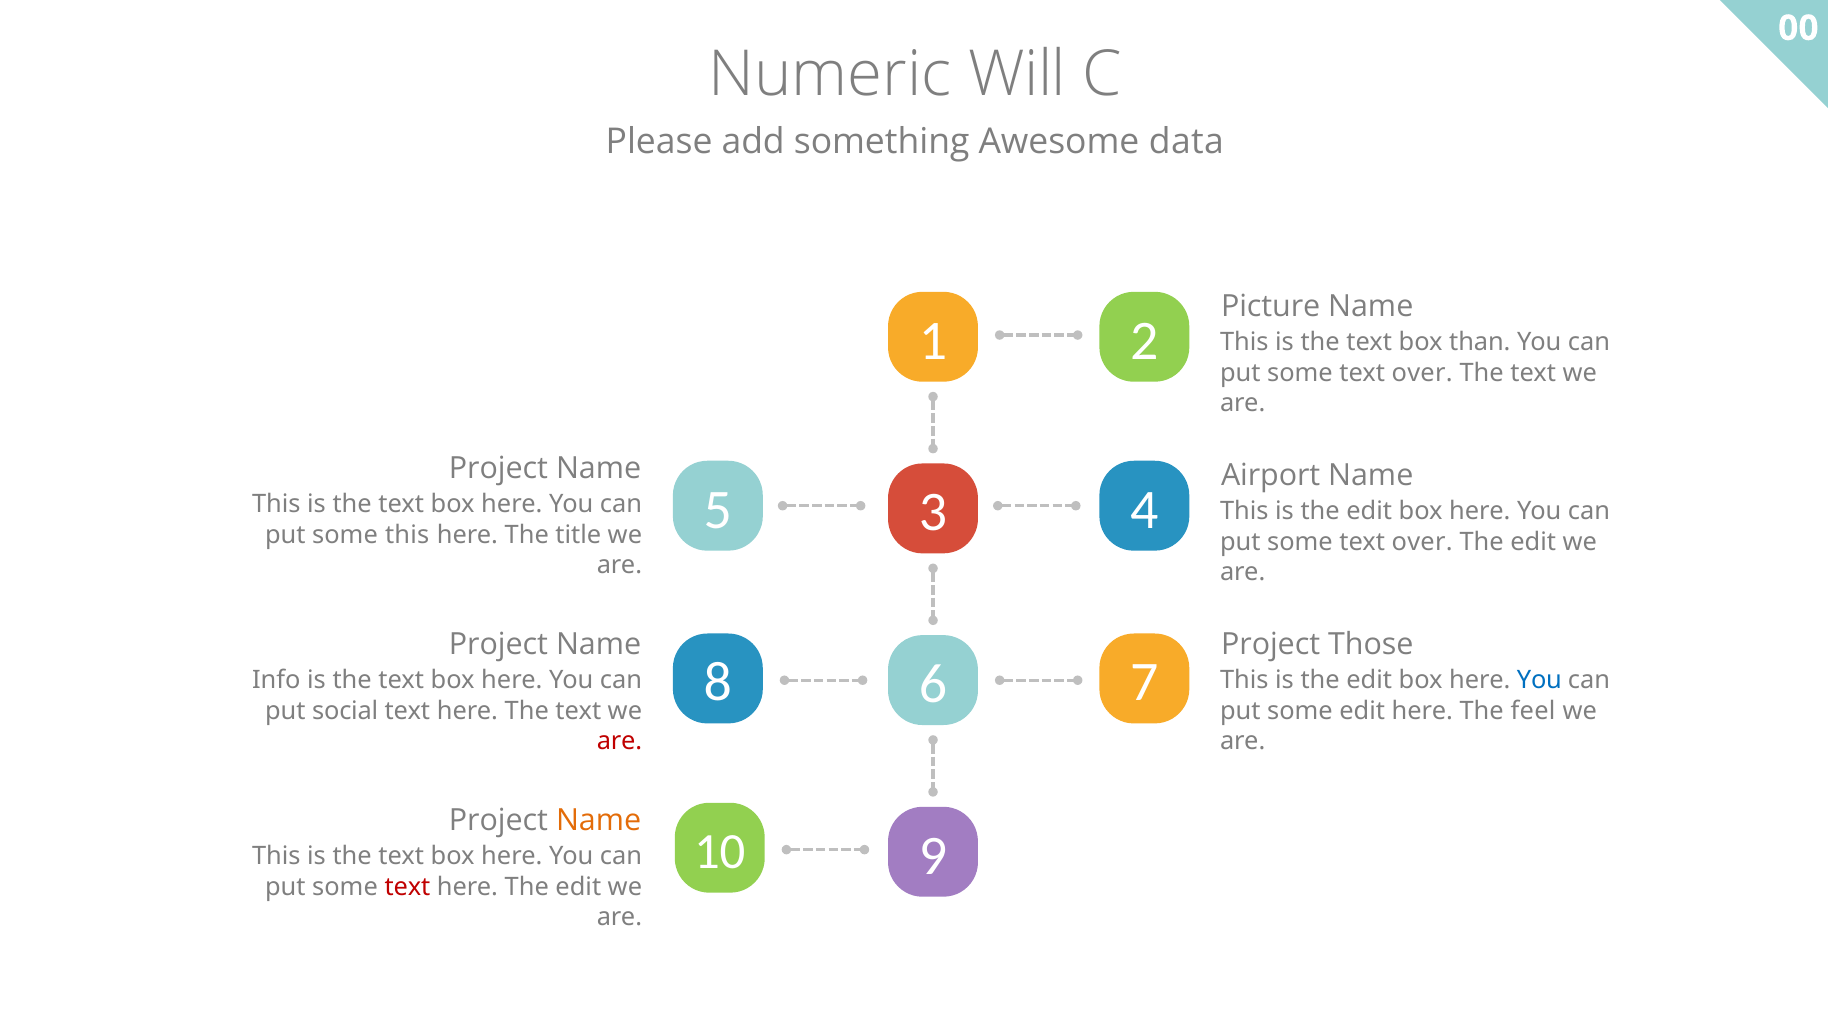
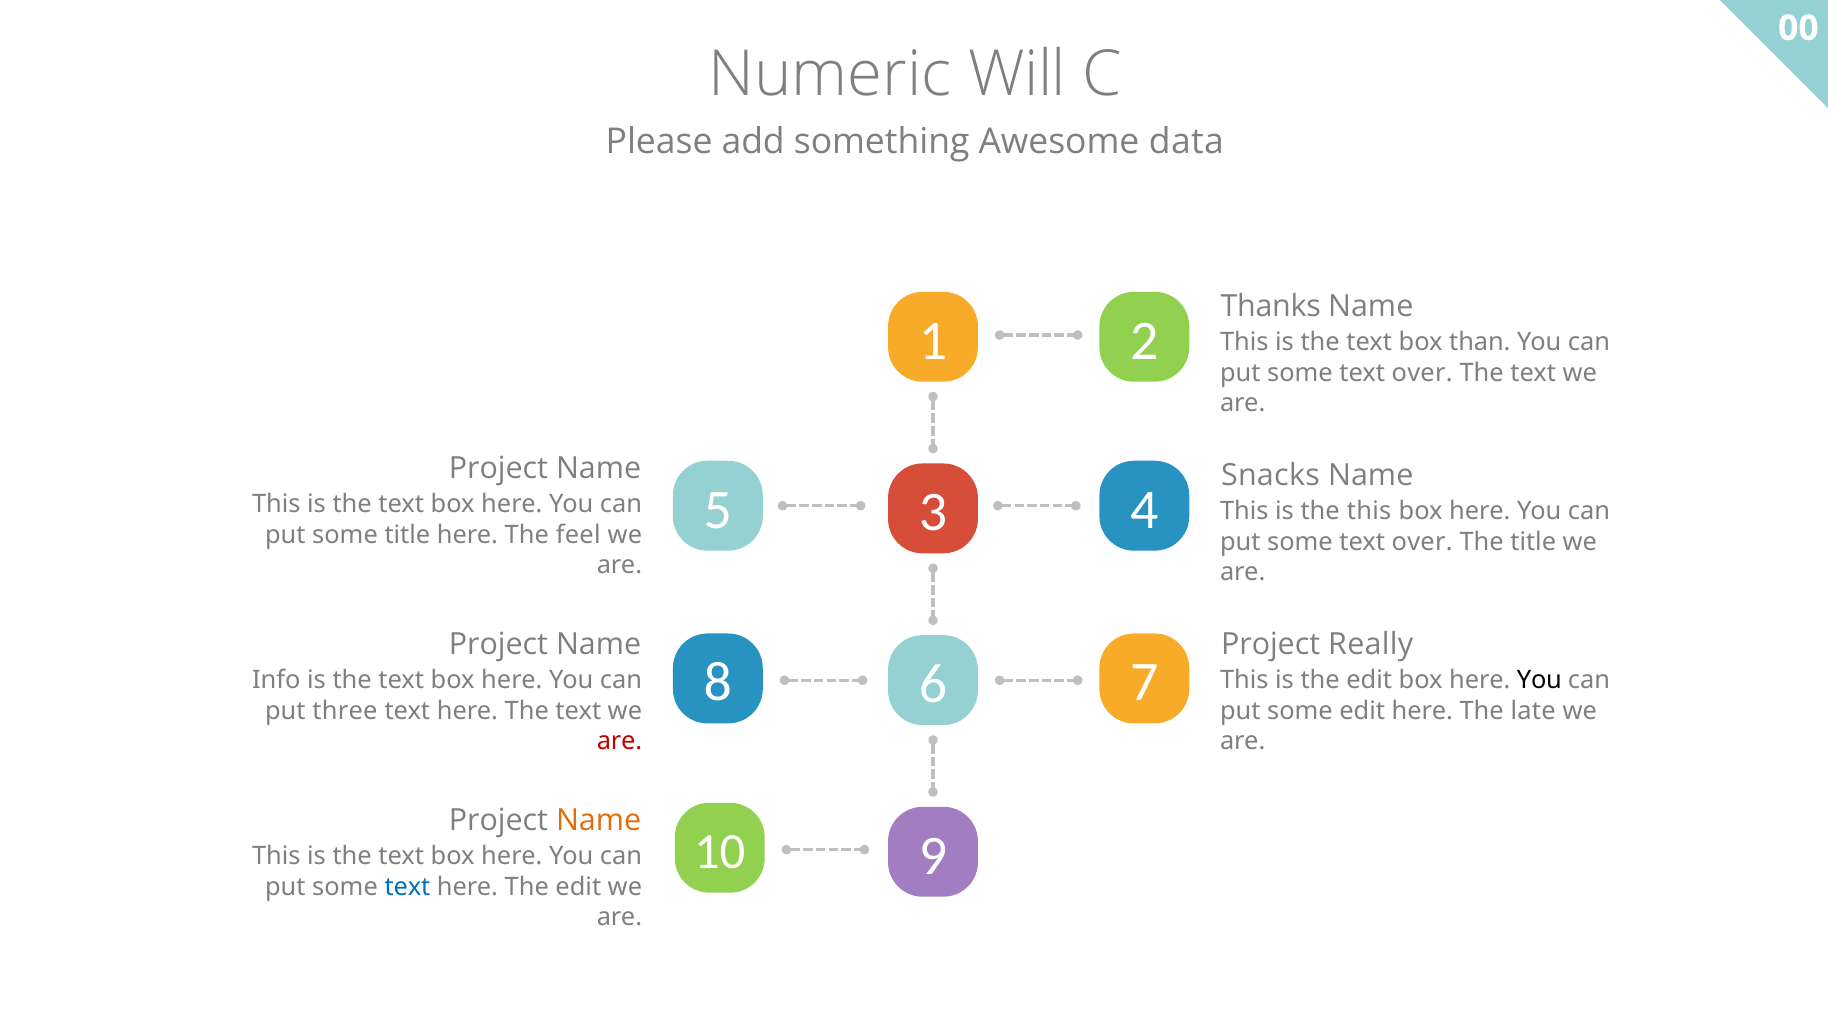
Picture: Picture -> Thanks (1271, 307)
Airport: Airport -> Snacks (1270, 476)
edit: edit -> this (1369, 512)
some this: this -> title (407, 535)
title: title -> feel (578, 535)
edit: edit -> title (1533, 542)
Those: Those -> Really (1371, 645)
You colour: blue -> black (1539, 681)
social: social -> three (345, 711)
feel: feel -> late (1533, 711)
text colour: red -> blue (407, 887)
